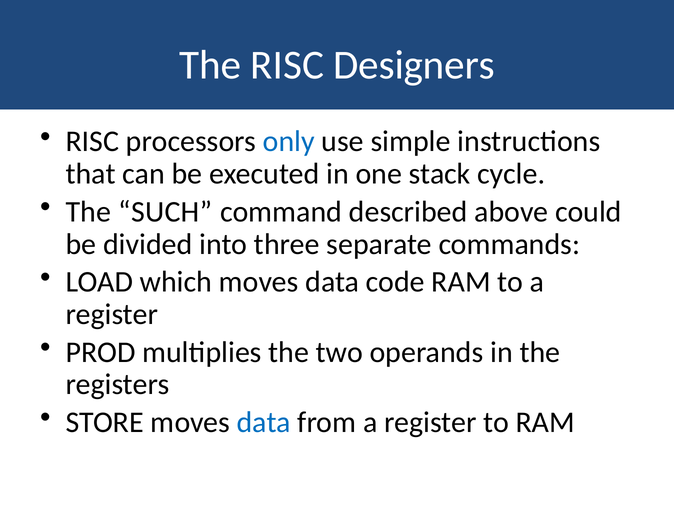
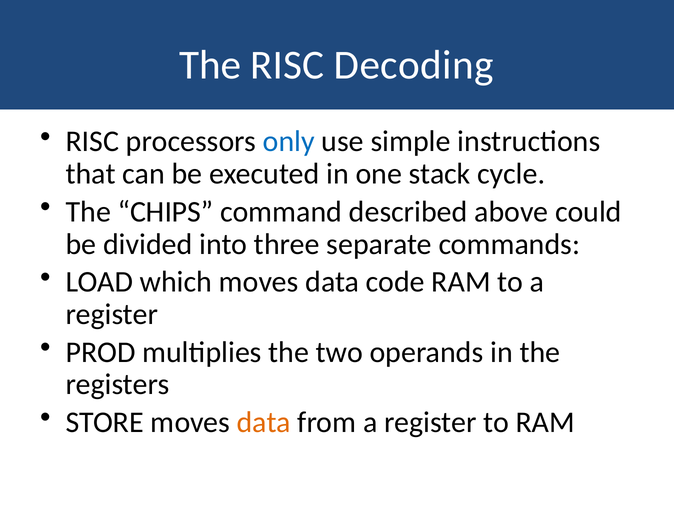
Designers: Designers -> Decoding (414, 65)
SUCH: SUCH -> CHIPS (166, 212)
data colour: blue -> orange (264, 422)
